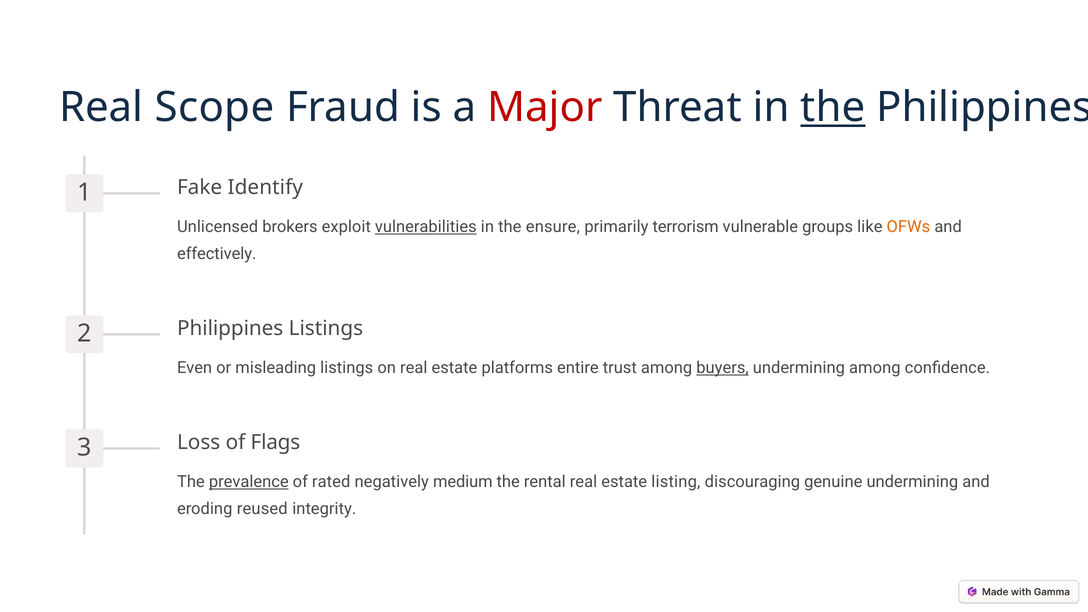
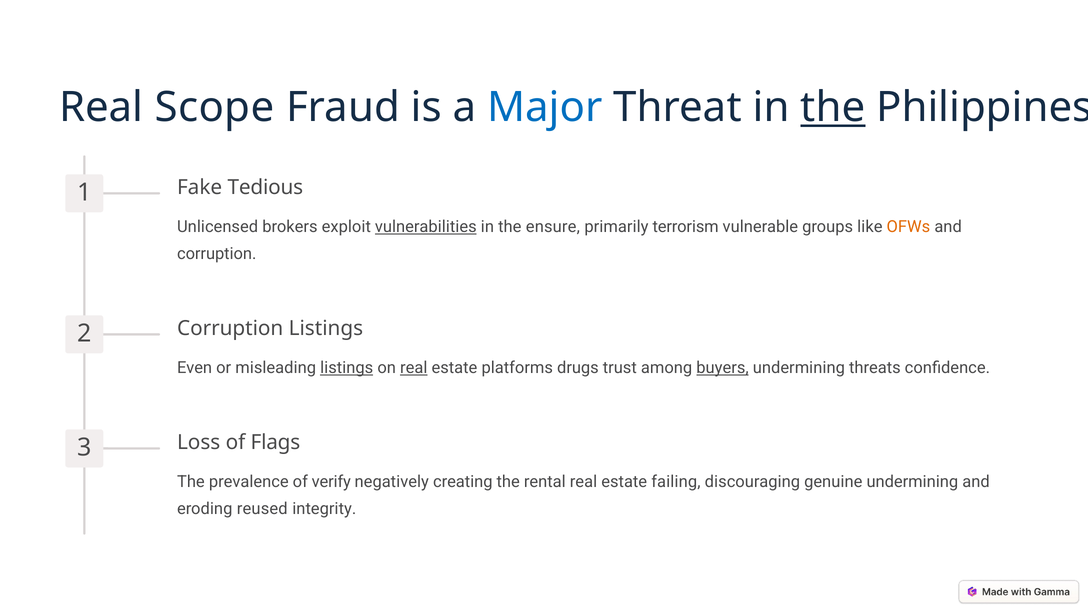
Major colour: red -> blue (545, 107)
Identify: Identify -> Tedious (265, 187)
effectively: effectively -> corruption (217, 254)
2 Philippines: Philippines -> Corruption (230, 328)
listings underline: none -> present (347, 368)
real underline: none -> present (414, 368)
entire: entire -> drugs (578, 368)
undermining among: among -> threats (875, 368)
prevalence underline: present -> none (249, 482)
rated: rated -> verify (331, 482)
medium: medium -> creating (463, 482)
listing: listing -> failing (676, 482)
